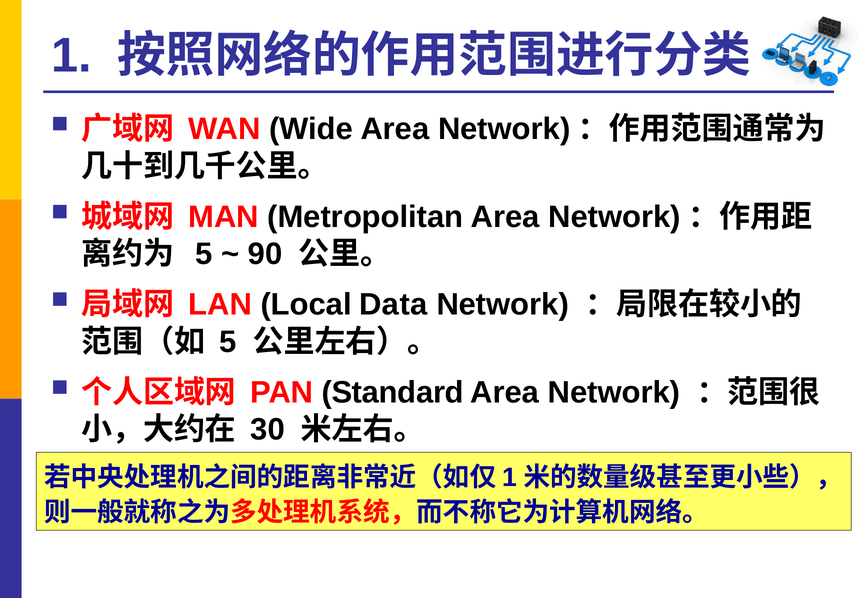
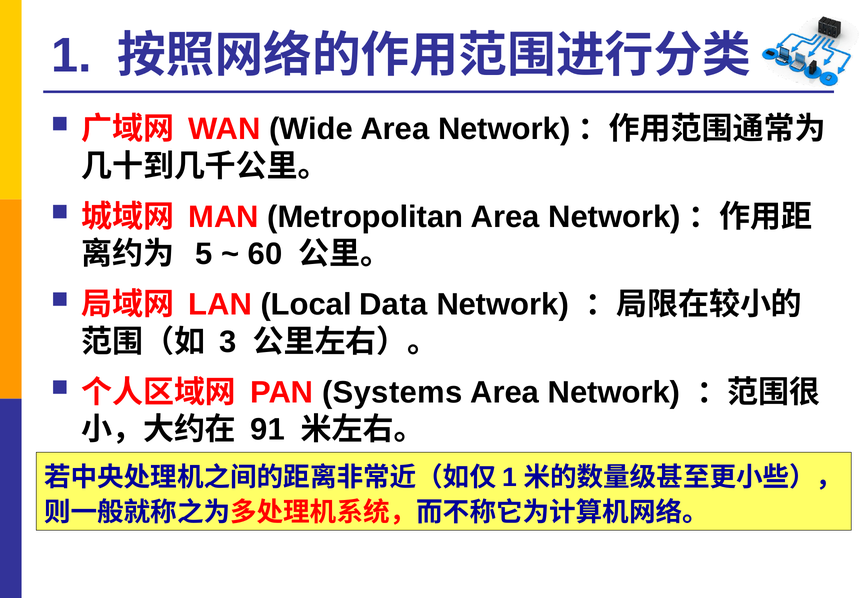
90: 90 -> 60 (265, 254)
5: 5 -> 3 (228, 342)
Standard: Standard -> Systems (392, 392)
30: 30 -> 91 (268, 430)
